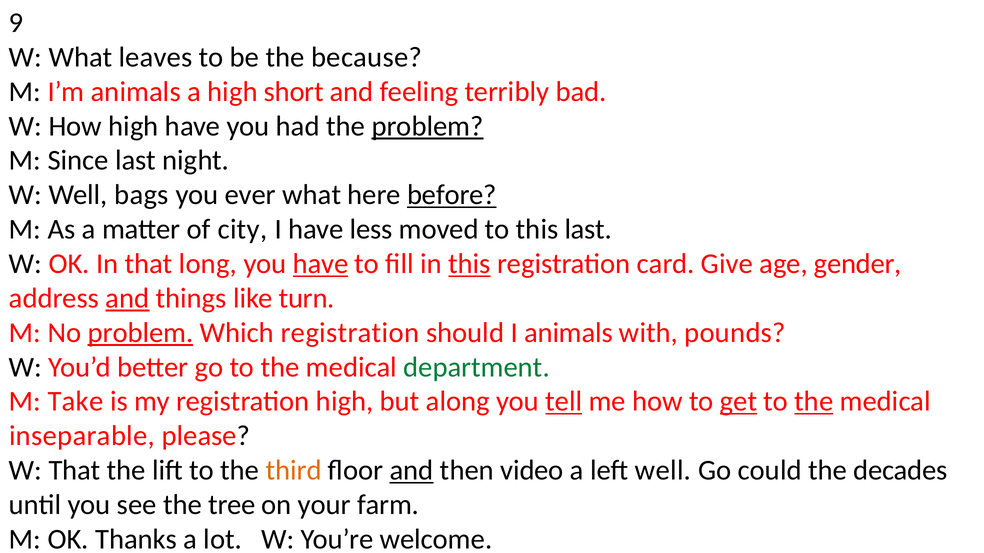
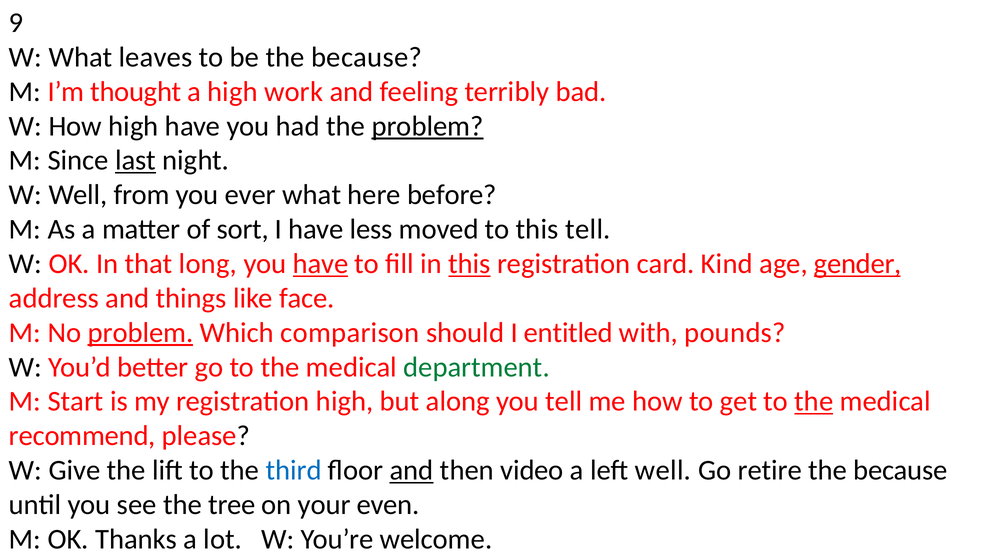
I’m animals: animals -> thought (136, 92)
short: short -> work (294, 92)
last underline: none -> present (136, 161)
bags: bags -> from (142, 195)
before underline: present -> none (452, 195)
city: city -> sort (243, 230)
this last: last -> tell (588, 230)
Give: Give -> Kind (727, 264)
gender underline: none -> present (858, 264)
and underline: present -> none (127, 299)
turn: turn -> face (307, 299)
Which registration: registration -> comparison (350, 333)
I animals: animals -> entitled (568, 333)
Take: Take -> Start (76, 402)
tell underline: present -> none (564, 402)
get underline: present -> none (739, 402)
inseparable: inseparable -> recommend (82, 436)
W That: That -> Give (74, 471)
third colour: orange -> blue (294, 471)
could: could -> retire (770, 471)
decades: decades -> because (900, 471)
farm: farm -> even (388, 505)
